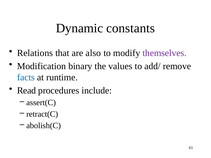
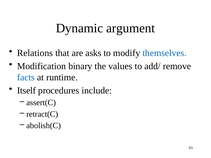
constants: constants -> argument (131, 28)
also: also -> asks (93, 53)
themselves colour: purple -> blue (165, 53)
Read: Read -> Itself (26, 91)
